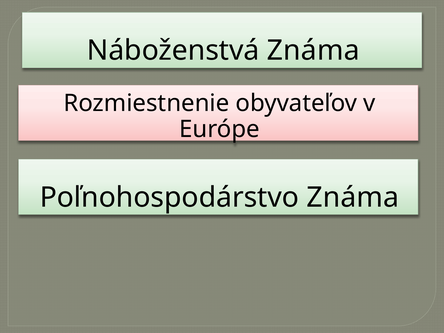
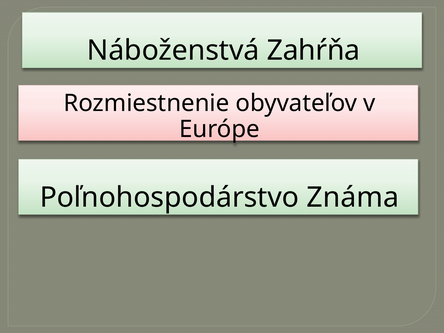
Náboženstvá Známa: Známa -> Zahŕňa (313, 51)
